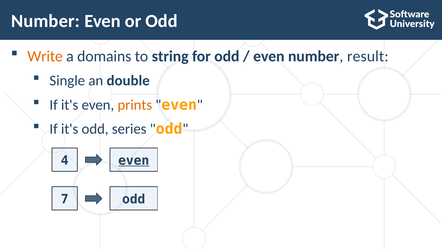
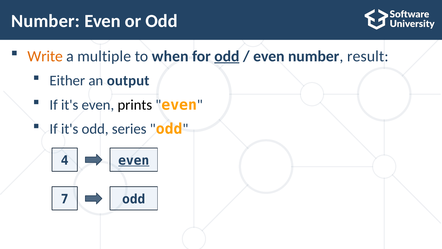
domains: domains -> multiple (104, 56)
string: string -> when (170, 56)
odd underline: none -> present (227, 56)
Single: Single -> Either (67, 81)
double: double -> output (128, 81)
prints colour: orange -> black (135, 105)
